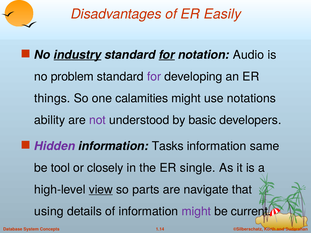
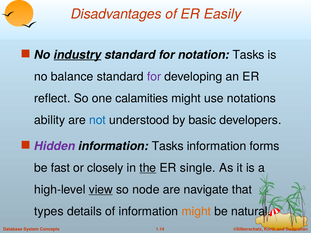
for underline: present -> none (167, 55)
notation Audio: Audio -> Tasks (249, 55)
problem: problem -> balance (72, 77)
things: things -> reflect (52, 98)
not colour: purple -> blue (97, 120)
same: same -> forms (265, 146)
tool: tool -> fast (60, 168)
the underline: none -> present (148, 168)
parts: parts -> node (146, 190)
using: using -> types (49, 212)
might colour: purple -> orange (196, 212)
current: current -> natural (251, 212)
